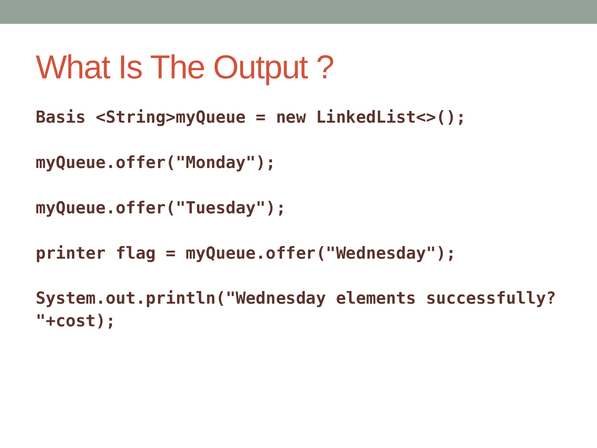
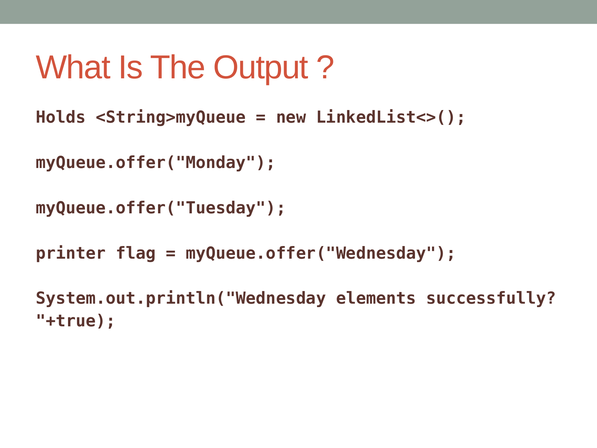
Basis: Basis -> Holds (61, 117)
+cost: +cost -> +true (76, 321)
